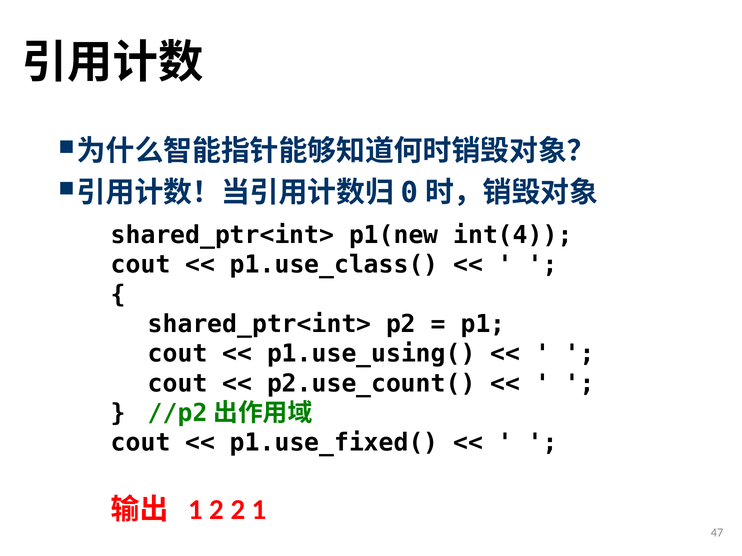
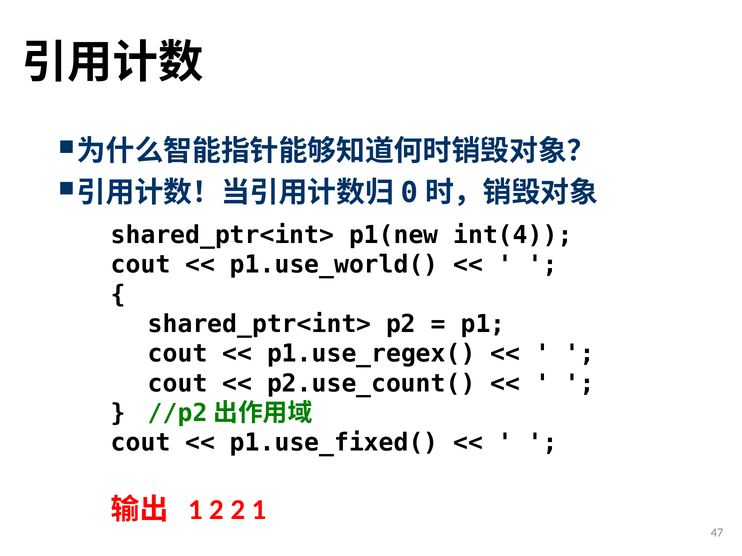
p1.use_class(: p1.use_class( -> p1.use_world( (334, 265)
p1.use_using(: p1.use_using( -> p1.use_regex( (371, 354)
